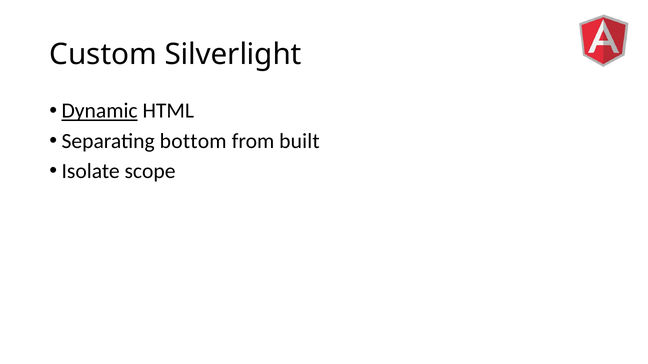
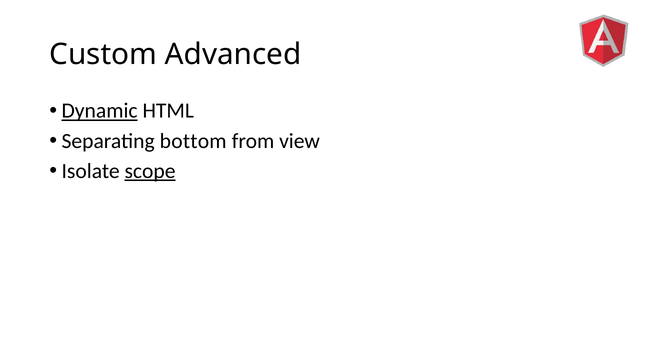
Silverlight: Silverlight -> Advanced (233, 54)
built: built -> view (300, 141)
scope underline: none -> present (150, 171)
